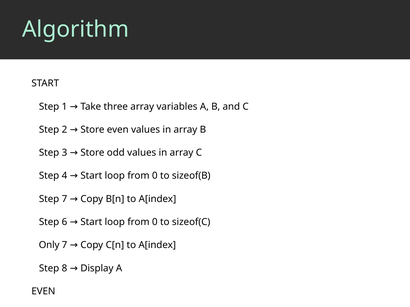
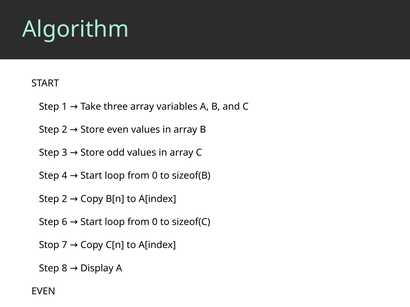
7: 7 -> 2 (64, 199)
Only: Only -> Stop (49, 245)
